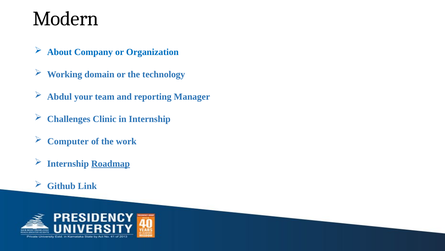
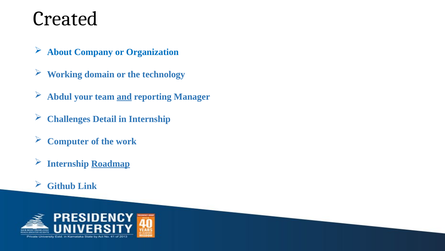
Modern: Modern -> Created (65, 19)
and underline: none -> present (124, 96)
Clinic: Clinic -> Detail (105, 119)
